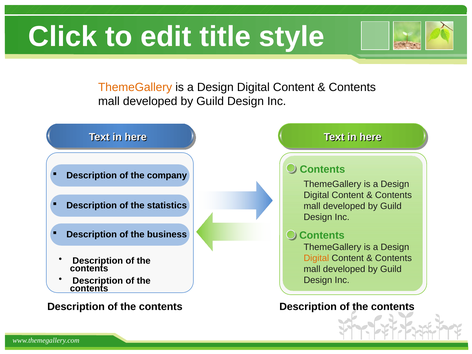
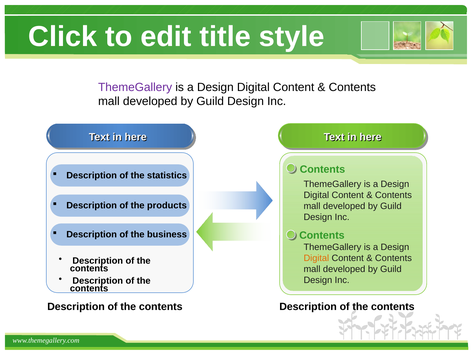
ThemeGallery colour: orange -> purple (135, 87)
company: company -> statistics (167, 175)
statistics: statistics -> products (167, 206)
